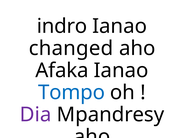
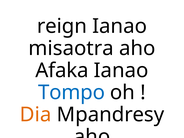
indro: indro -> reign (62, 26)
changed: changed -> misaotra (71, 48)
Dia colour: purple -> orange (36, 115)
